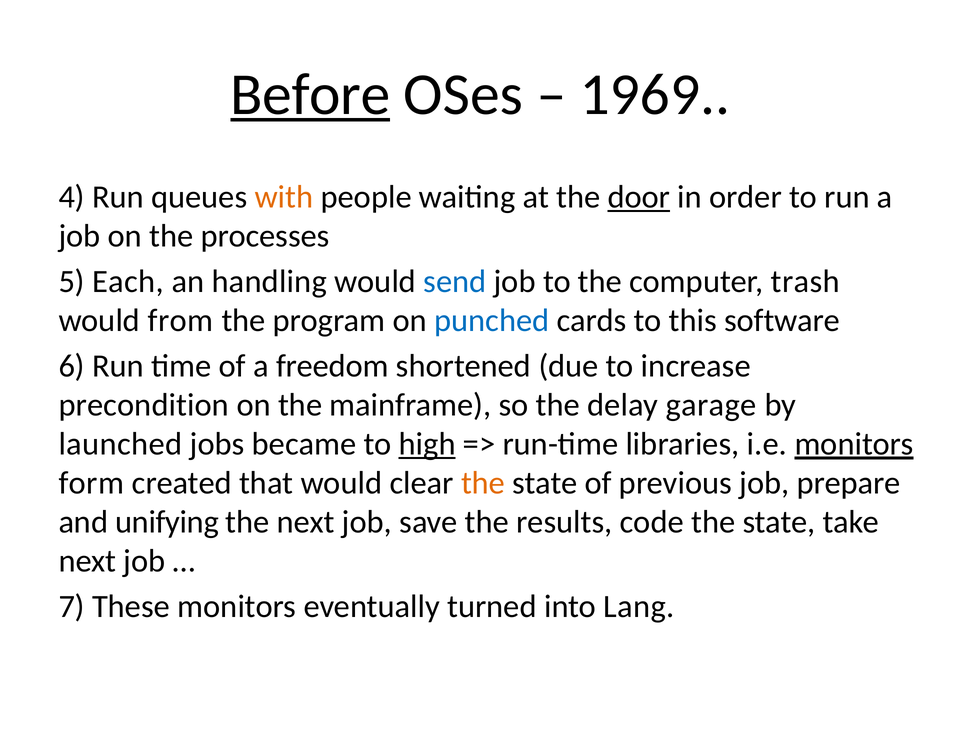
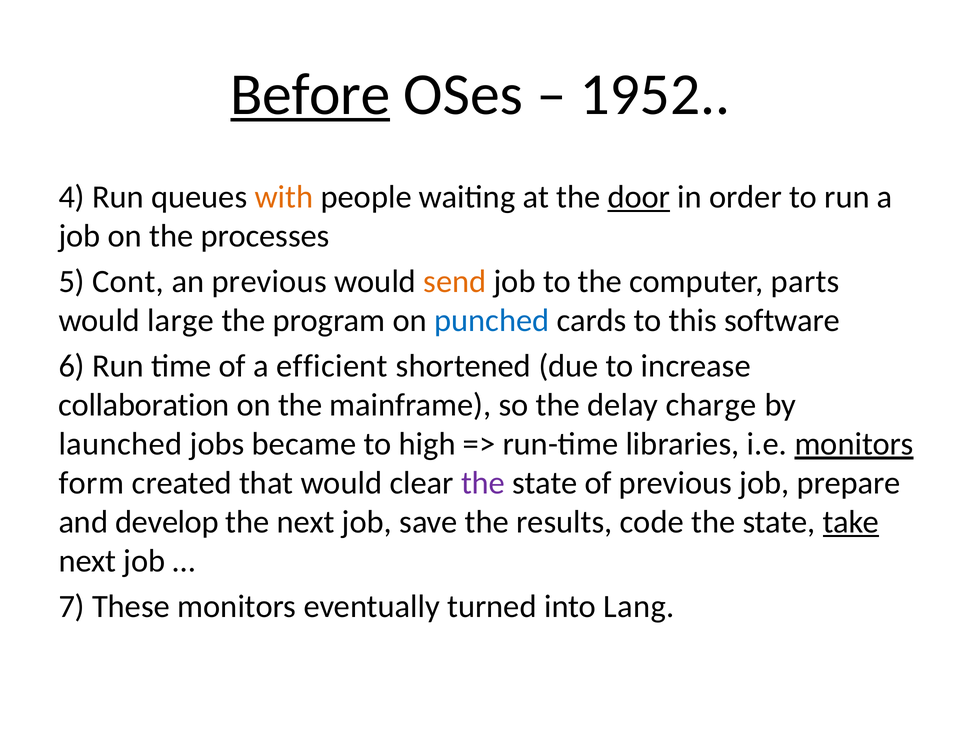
1969: 1969 -> 1952 (655, 94)
Each: Each -> Cont (128, 282)
an handling: handling -> previous (269, 282)
send colour: blue -> orange (455, 282)
trash: trash -> parts (805, 282)
from: from -> large (181, 321)
freedom: freedom -> efficient (332, 366)
precondition: precondition -> collaboration (144, 405)
garage: garage -> charge (711, 405)
high underline: present -> none (427, 444)
the colour: orange -> purple (483, 483)
unifying: unifying -> develop (167, 522)
take underline: none -> present (851, 522)
